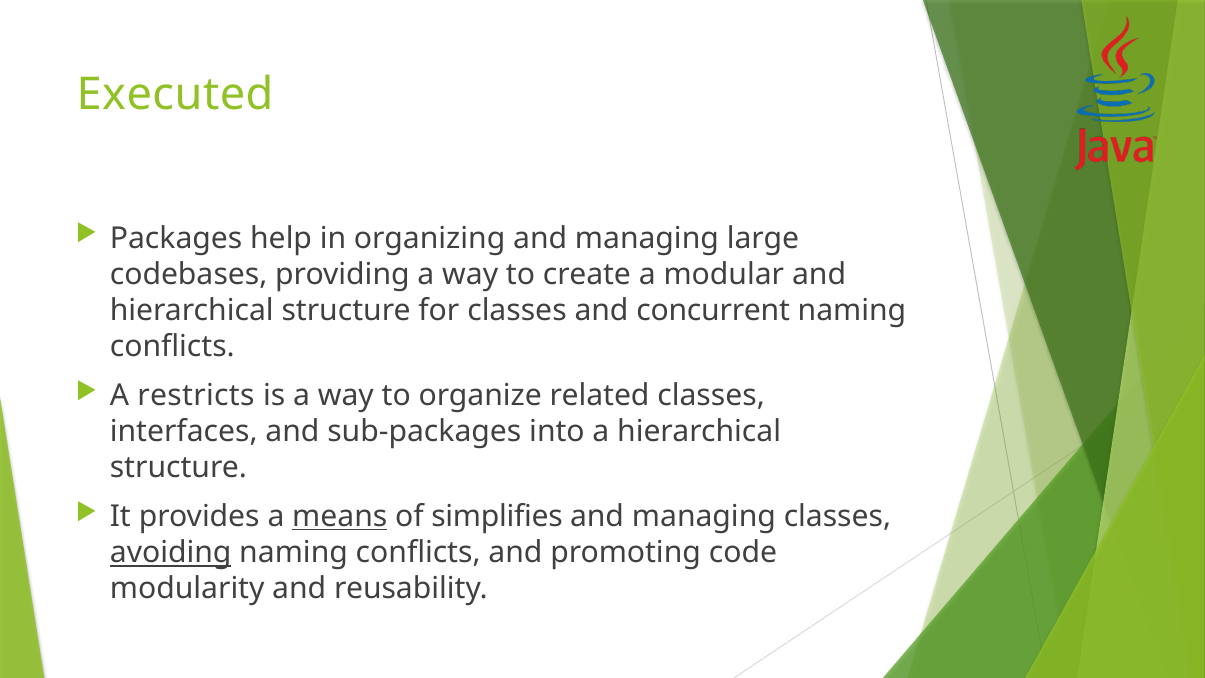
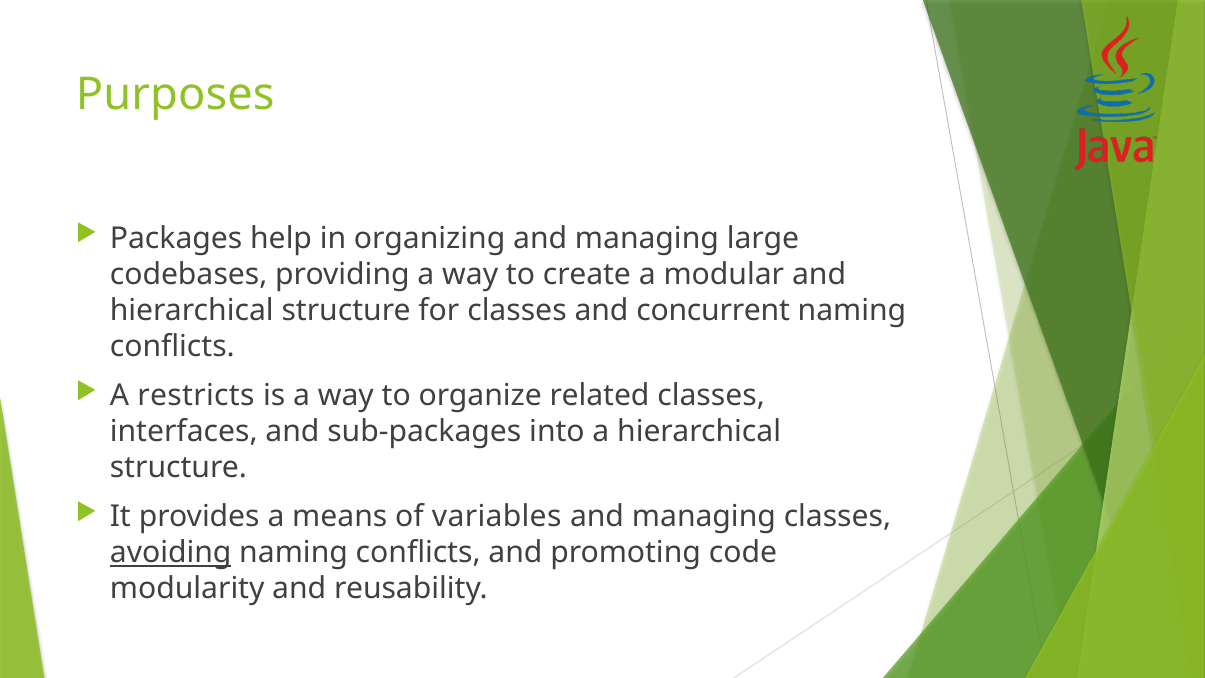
Executed: Executed -> Purposes (175, 95)
means underline: present -> none (340, 516)
simplifies: simplifies -> variables (497, 516)
